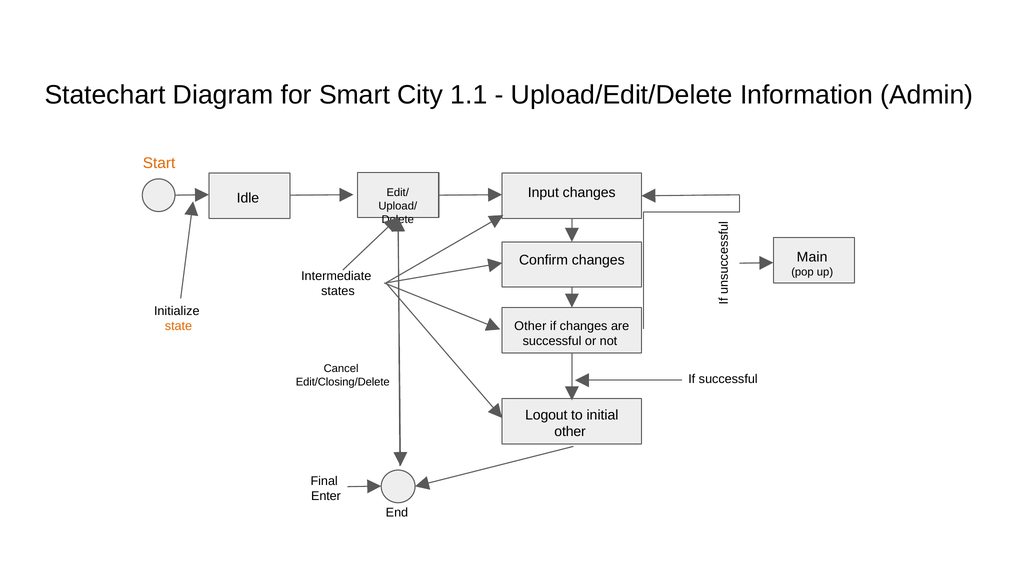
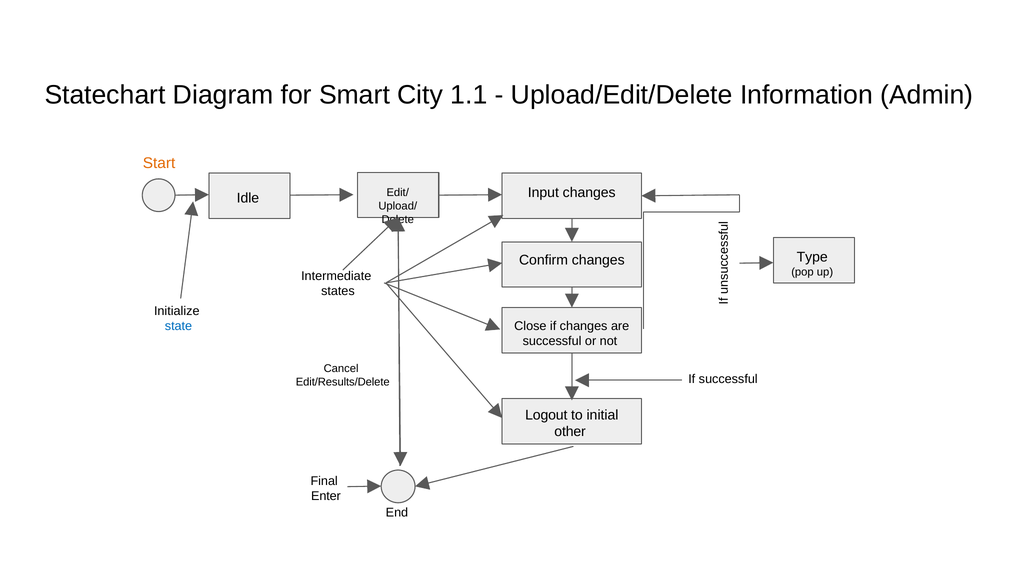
Main: Main -> Type (812, 257)
state colour: orange -> blue (178, 326)
Other: Other -> Close (530, 326)
Edit/Closing/Delete: Edit/Closing/Delete -> Edit/Results/Delete (343, 382)
